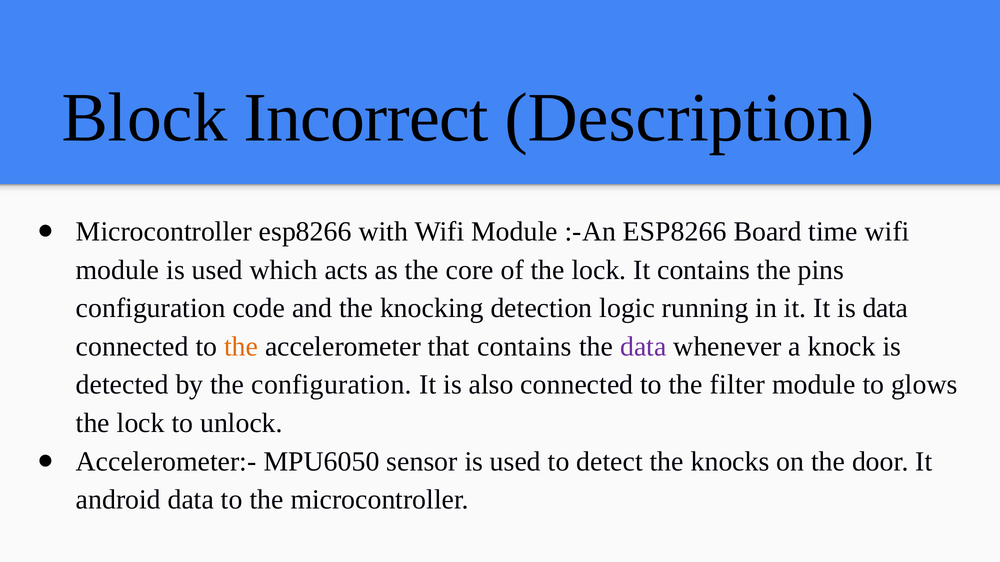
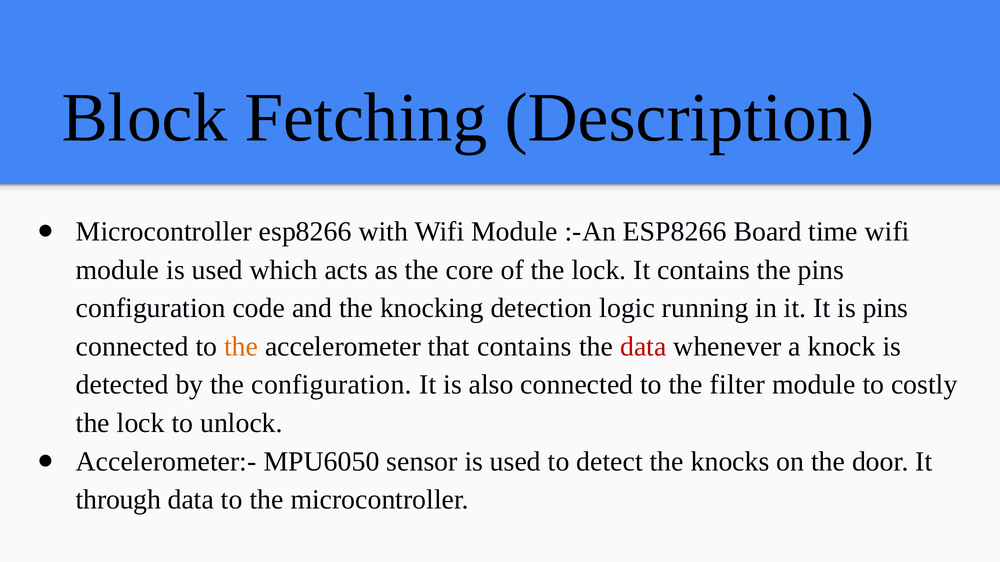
Incorrect: Incorrect -> Fetching (366, 118)
is data: data -> pins (885, 308)
data colour: purple -> red (643, 347)
glows: glows -> costly (924, 385)
android: android -> through (118, 500)
